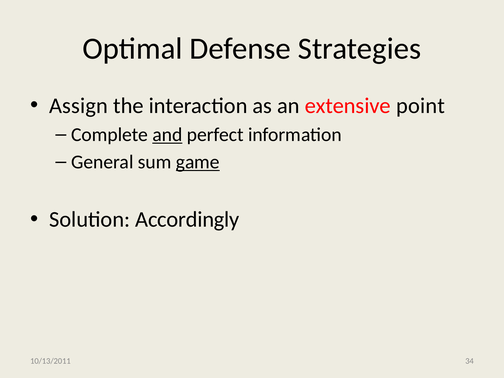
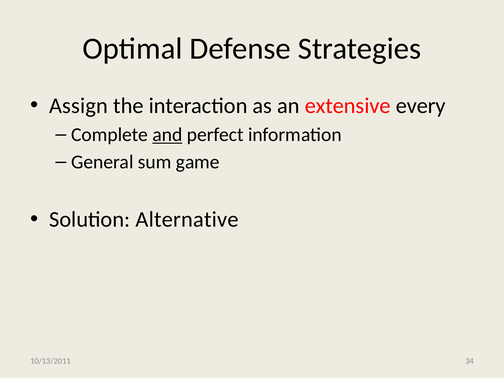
point: point -> every (421, 106)
game underline: present -> none (198, 162)
Accordingly: Accordingly -> Alternative (187, 219)
